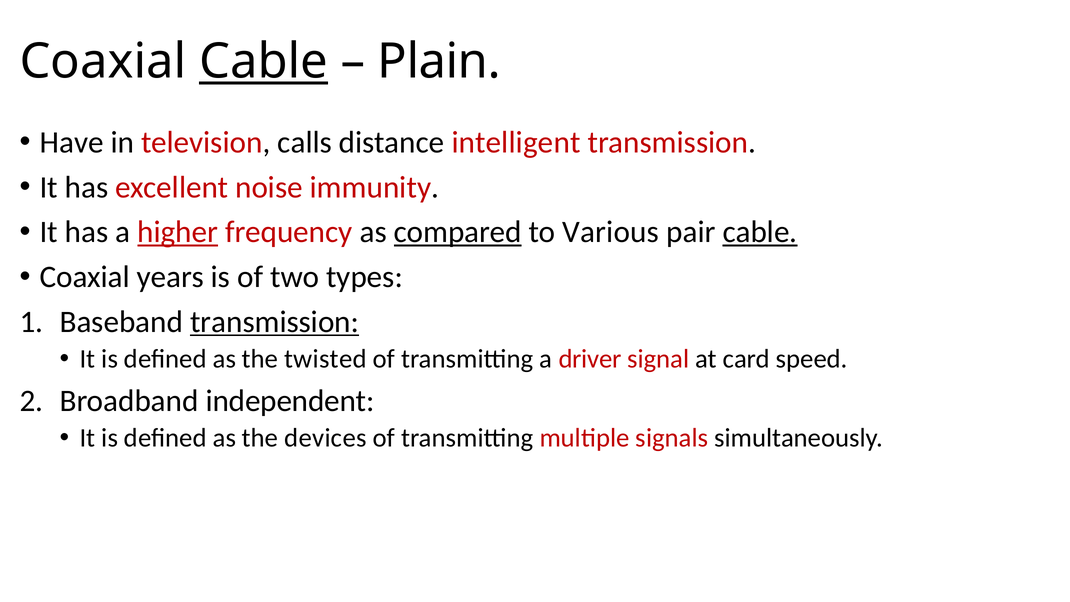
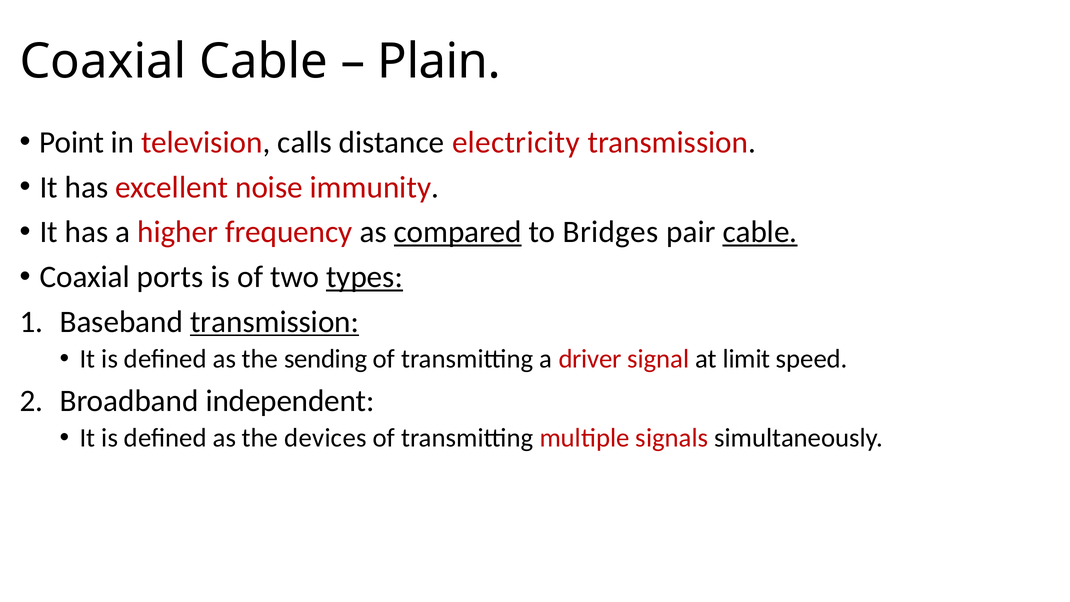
Cable underline: present -> none (264, 62)
Have: Have -> Point (72, 142)
intelligent: intelligent -> electricity (516, 142)
higher underline: present -> none (178, 232)
Various: Various -> Bridges (611, 232)
years: years -> ports (170, 277)
types underline: none -> present (365, 277)
twisted: twisted -> sending (326, 359)
card: card -> limit (747, 359)
